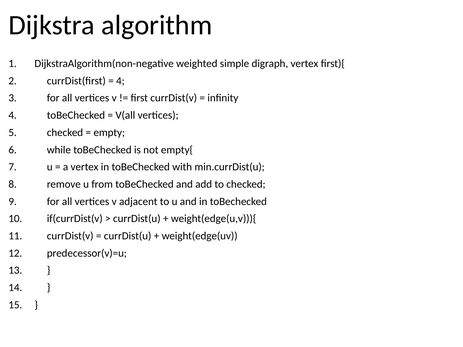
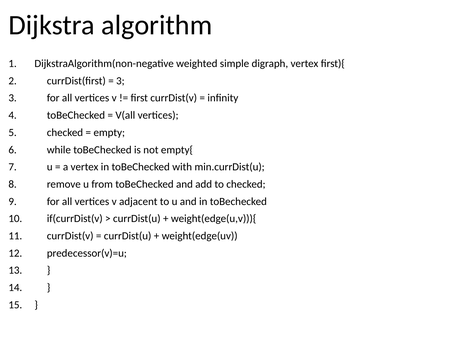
4: 4 -> 3 (120, 81)
